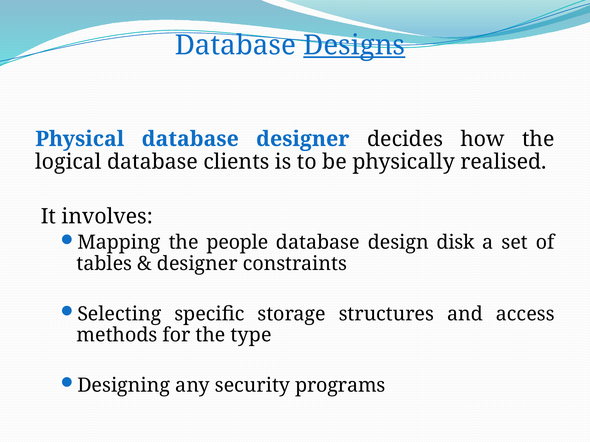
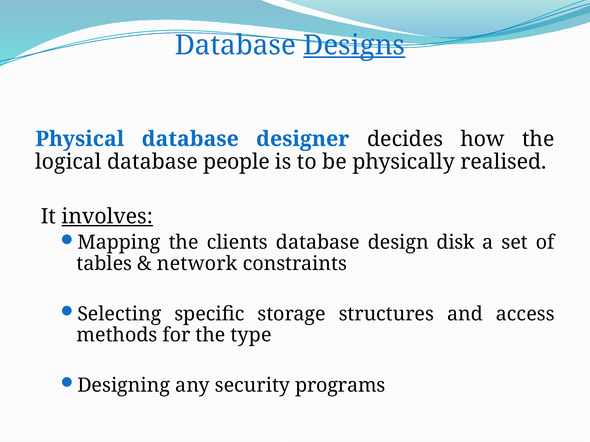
clients: clients -> people (237, 162)
involves underline: none -> present (107, 217)
people: people -> clients (237, 243)
designer: designer -> network (197, 264)
